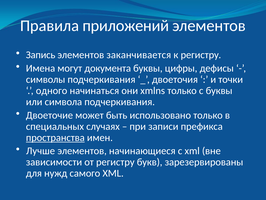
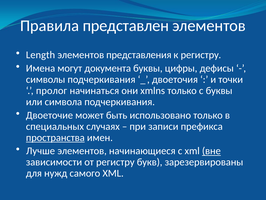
приложений: приложений -> представлен (126, 26)
Запись: Запись -> Length (40, 55)
заканчивается: заканчивается -> представления (139, 55)
одного: одного -> пролог (52, 90)
вне underline: none -> present (211, 151)
